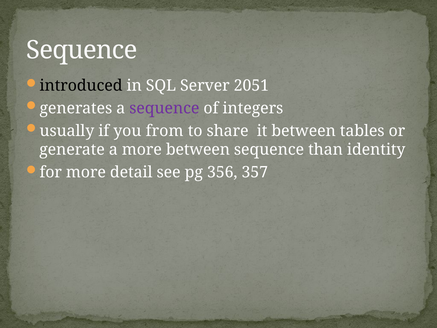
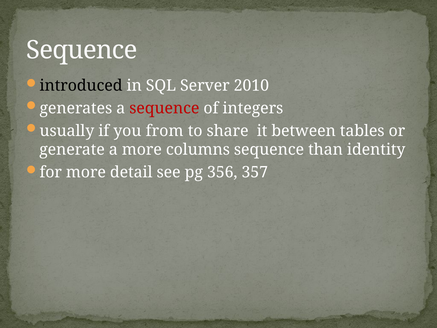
2051: 2051 -> 2010 (251, 86)
sequence colour: purple -> red (164, 108)
more between: between -> columns (198, 150)
